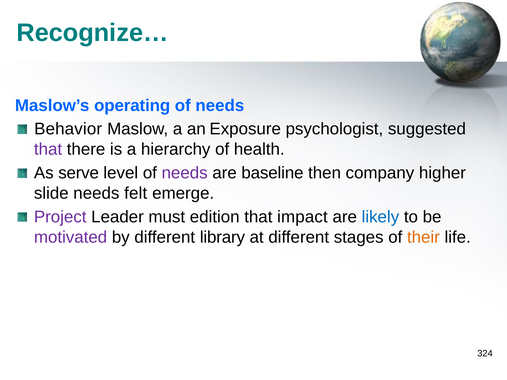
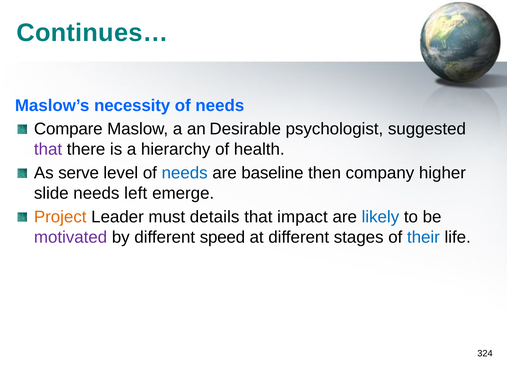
Recognize…: Recognize… -> Continues… (92, 33)
operating: operating -> necessity (132, 106)
Behavior: Behavior -> Compare (68, 129)
Exposure: Exposure -> Desirable (245, 129)
needs colour: purple -> blue (185, 173)
felt: felt -> left (136, 193)
Project colour: purple -> orange (60, 217)
edition: edition -> details (215, 217)
library: library -> speed (222, 237)
their colour: orange -> blue (423, 237)
